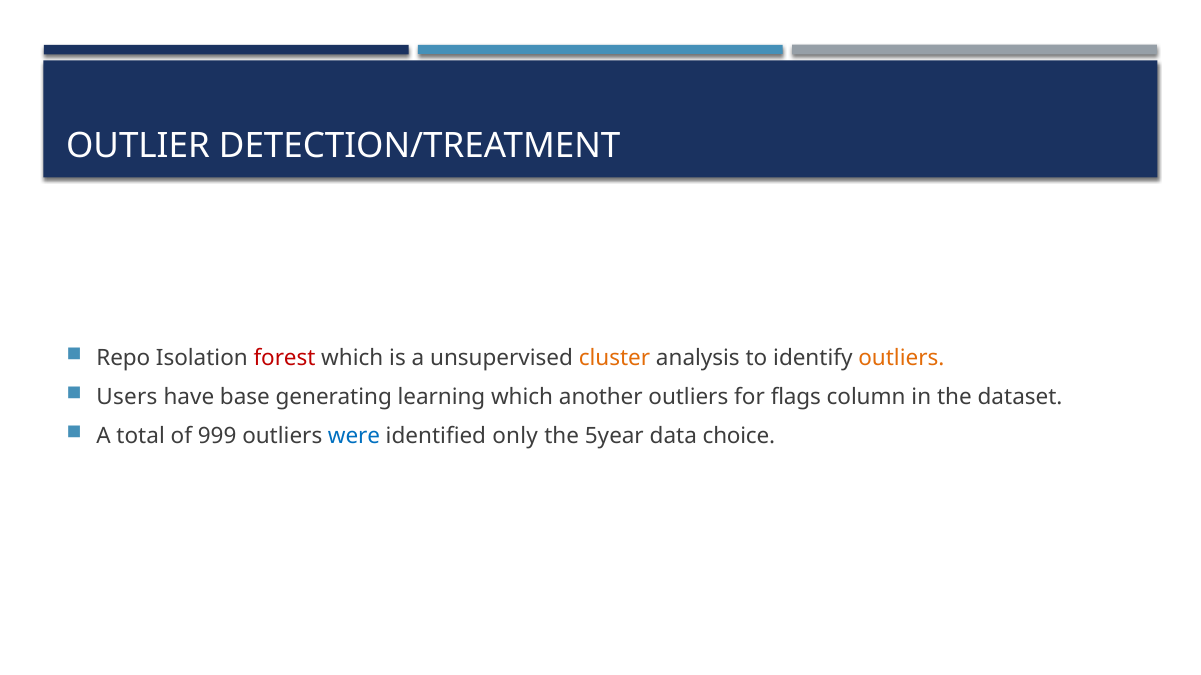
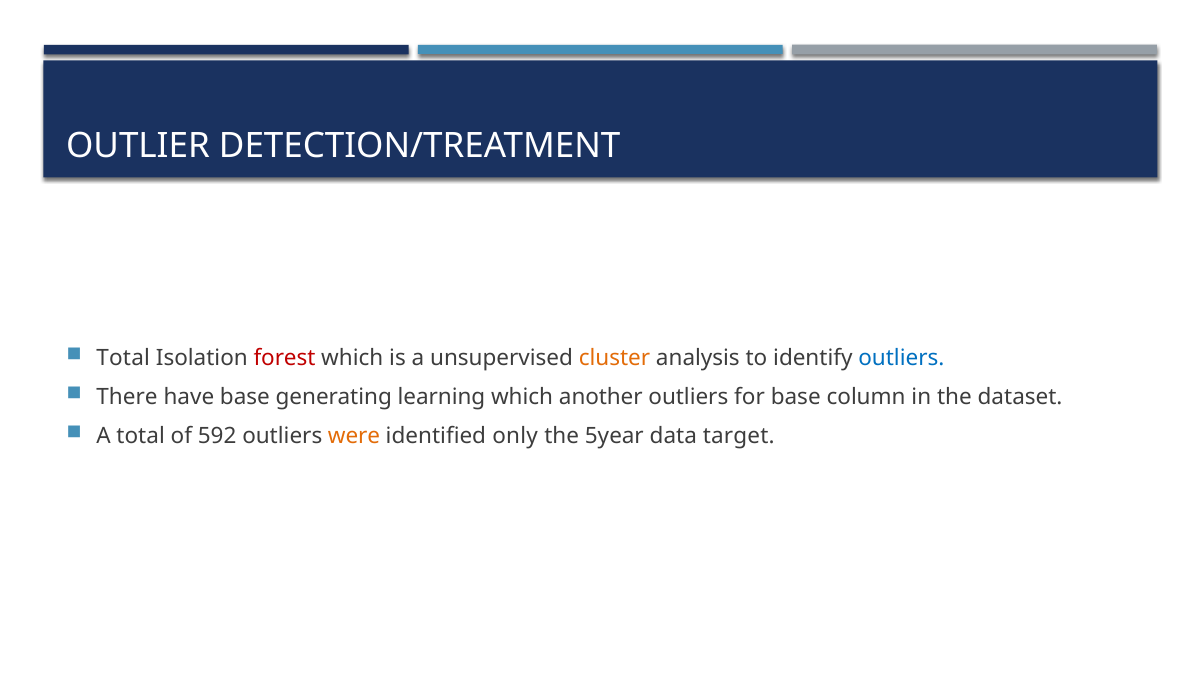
Repo: Repo -> Total (123, 358)
outliers colour: orange -> blue (901, 358)
Users: Users -> There (127, 398)
for flags: flags -> base (796, 398)
999: 999 -> 592 (217, 437)
were colour: blue -> orange (354, 437)
choice: choice -> target (739, 437)
